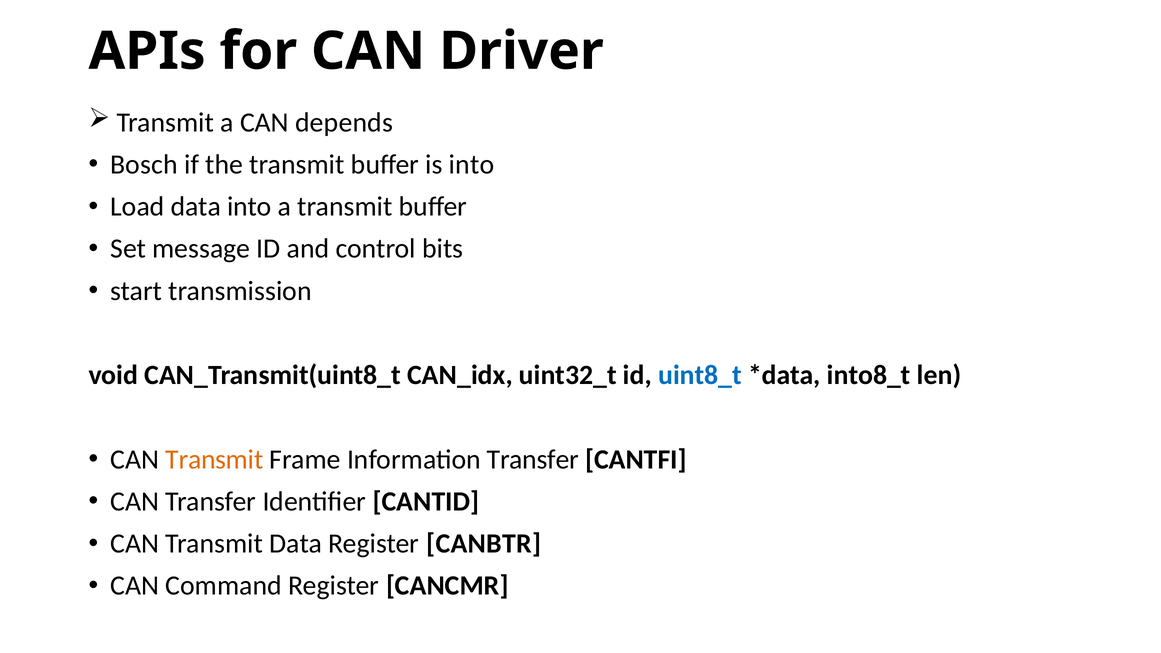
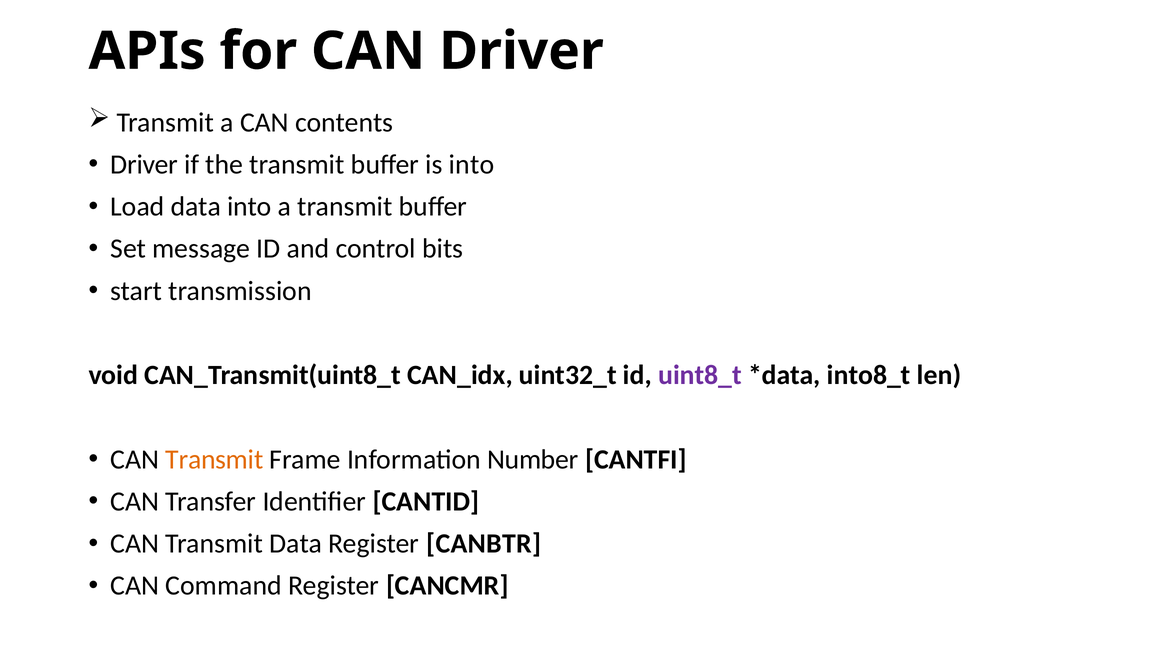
depends: depends -> contents (344, 122)
Bosch: Bosch -> Driver (144, 164)
uint8_t colour: blue -> purple (700, 375)
Information Transfer: Transfer -> Number (533, 459)
